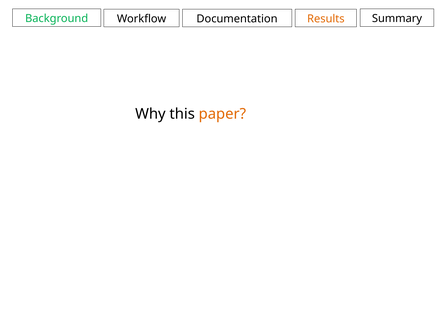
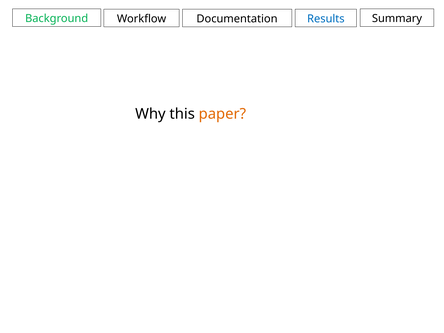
Results colour: orange -> blue (326, 19)
